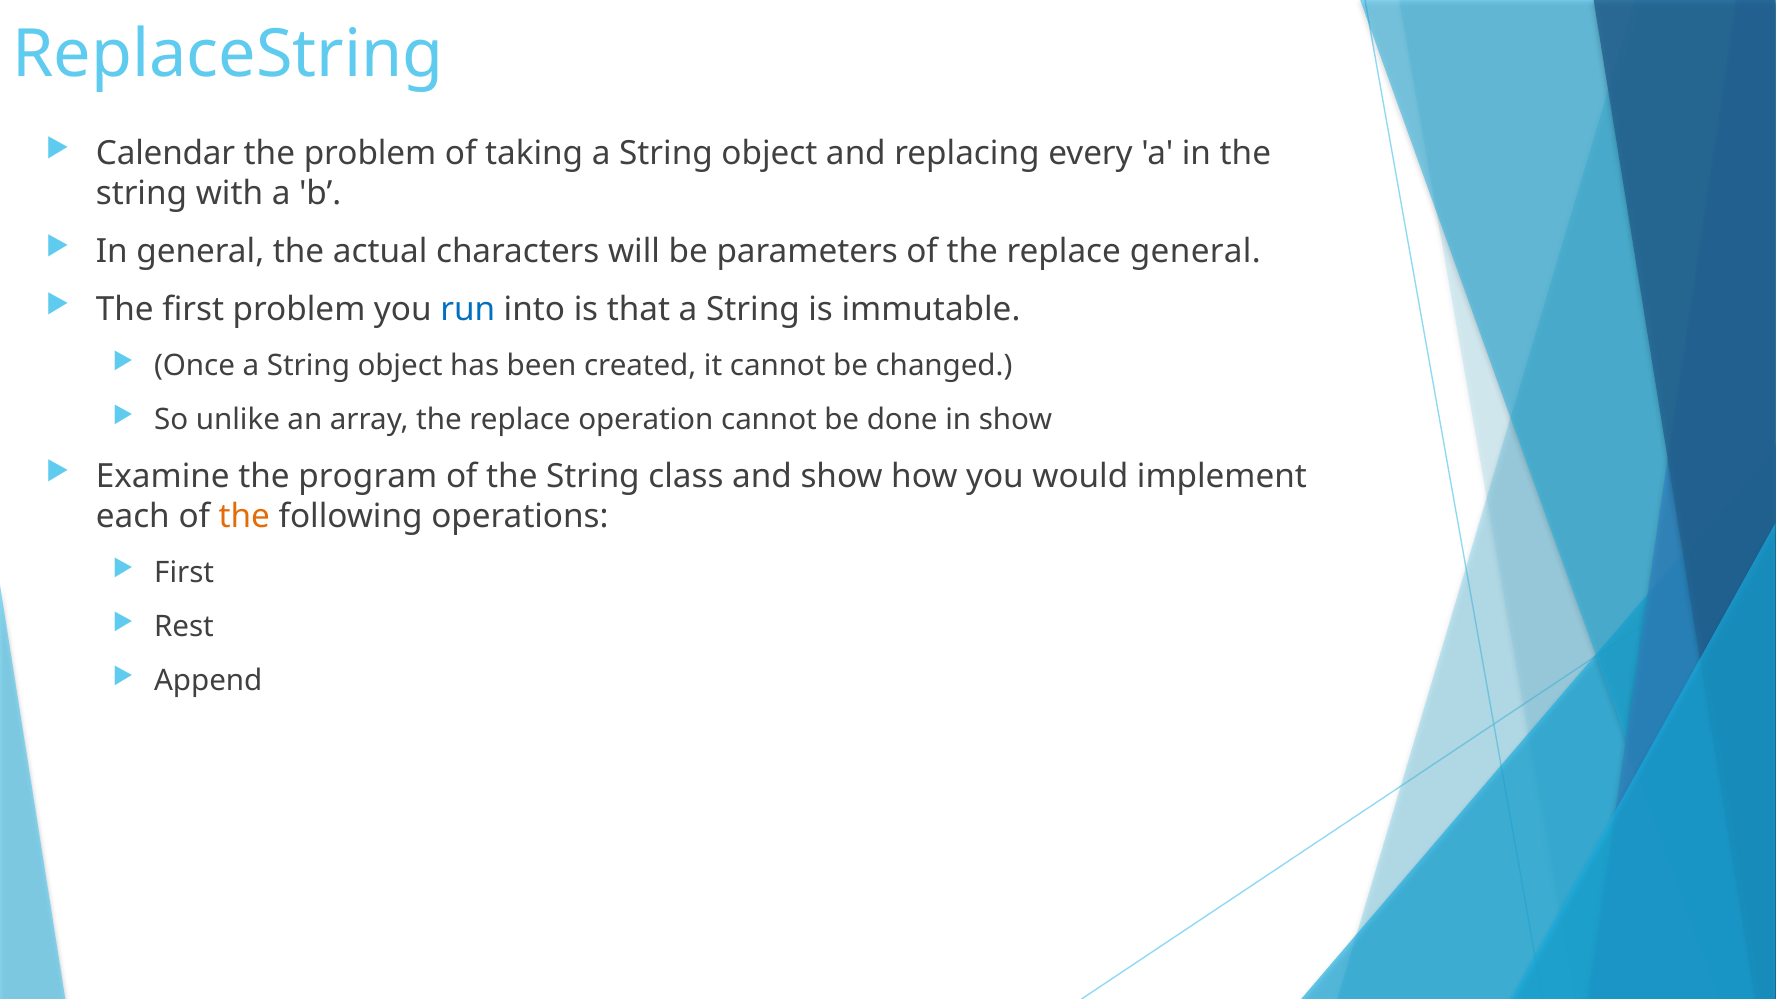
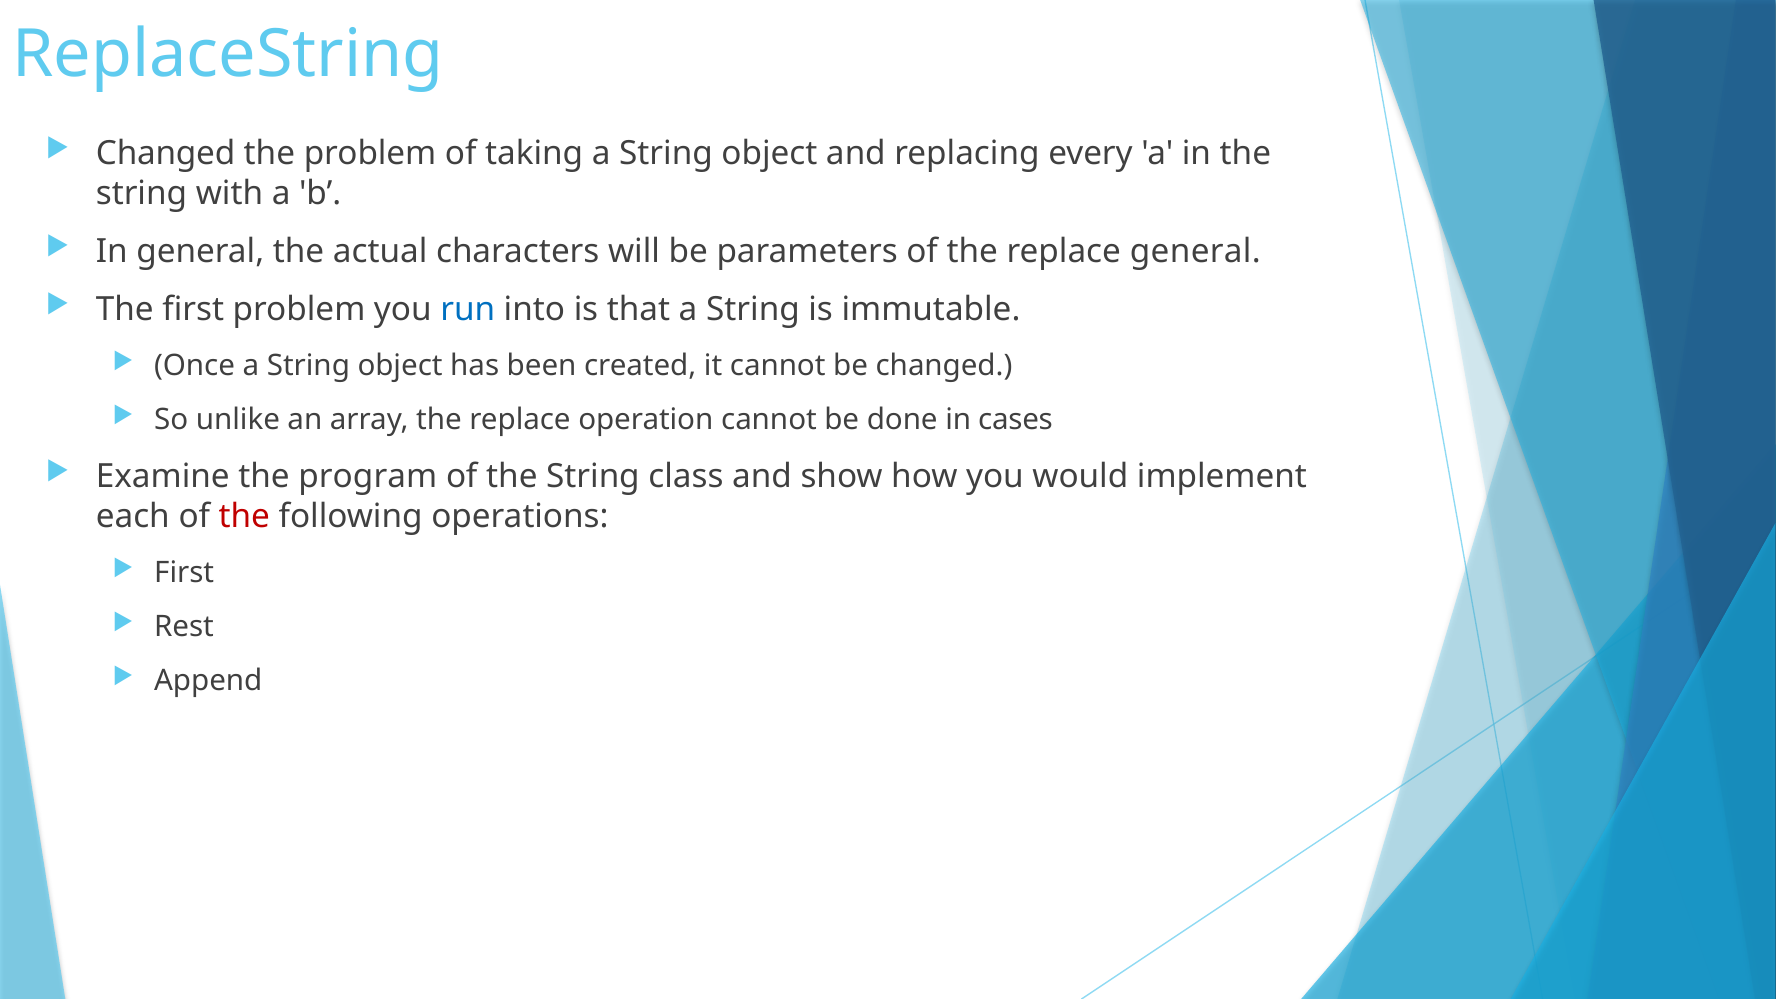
Calendar: Calendar -> Changed (166, 153)
in show: show -> cases (1016, 420)
the colour: orange -> red (244, 516)
